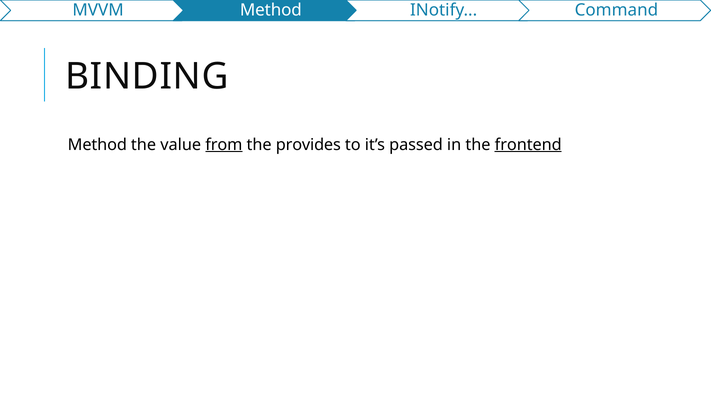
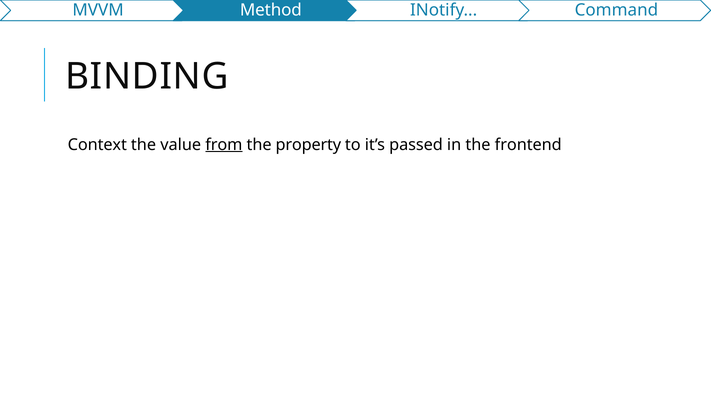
Method: Method -> Context (97, 145)
provides: provides -> property (308, 145)
frontend underline: present -> none (528, 145)
